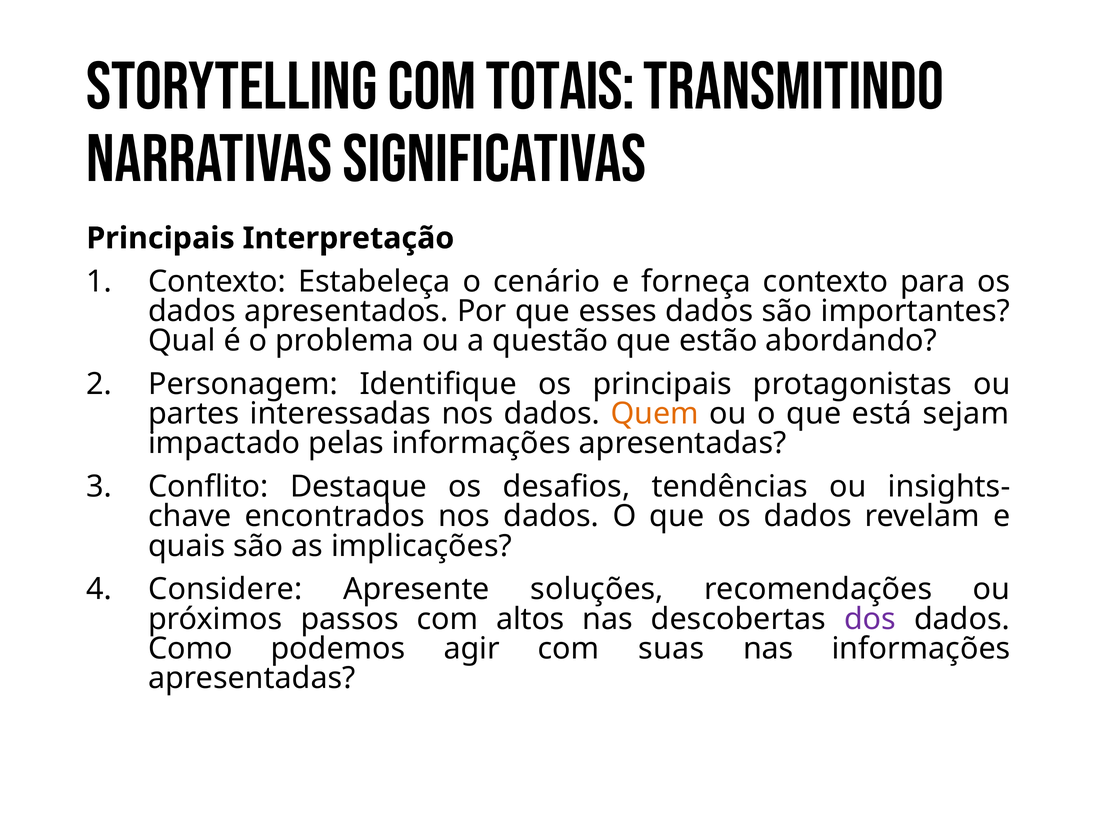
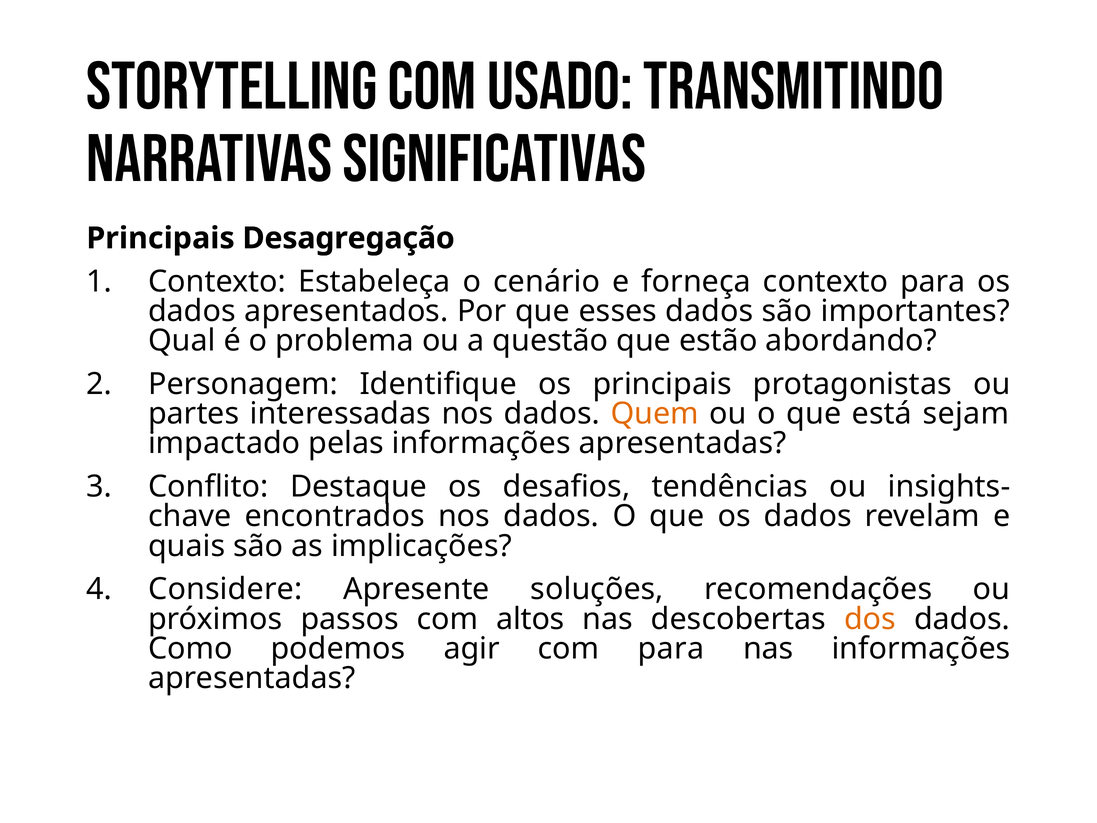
Totais: Totais -> Usado (560, 87)
Interpretação: Interpretação -> Desagregação (349, 238)
dos colour: purple -> orange (870, 619)
com suas: suas -> para (671, 648)
